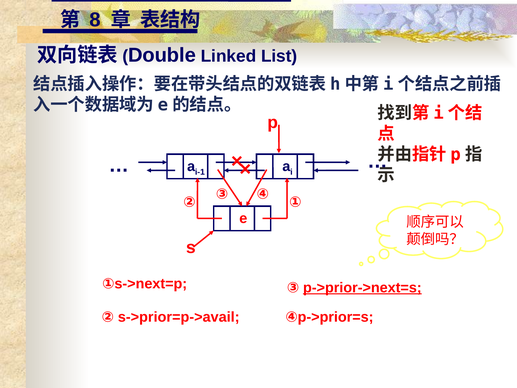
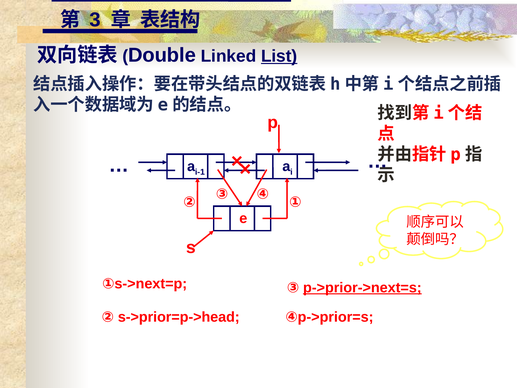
8: 8 -> 3 (95, 20)
List underline: none -> present (279, 56)
s->prior=p->avail: s->prior=p->avail -> s->prior=p->head (179, 317)
